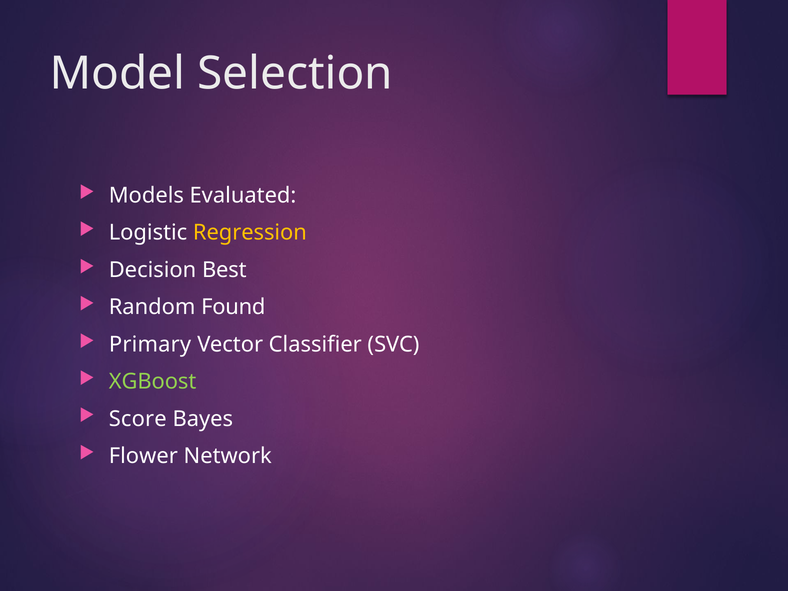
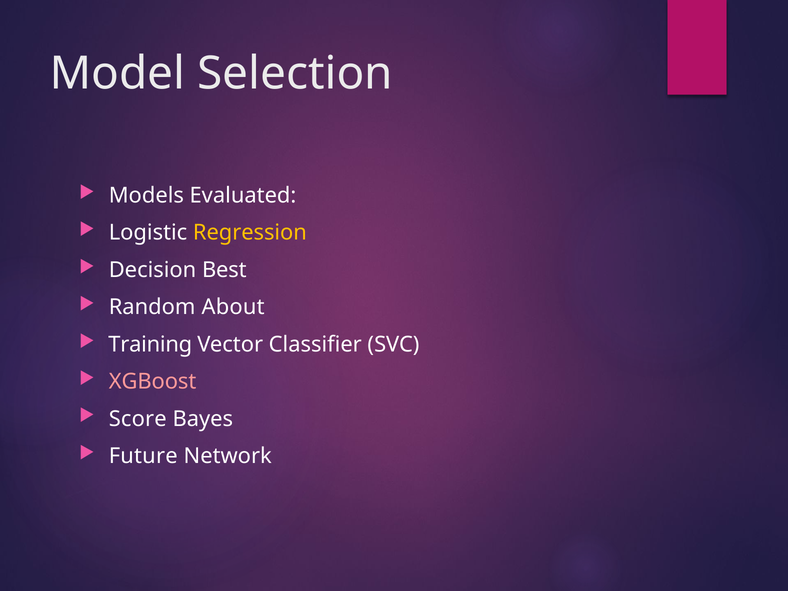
Found: Found -> About (233, 307)
Primary: Primary -> Training (150, 344)
XGBoost colour: light green -> pink (153, 382)
Flower: Flower -> Future (143, 456)
